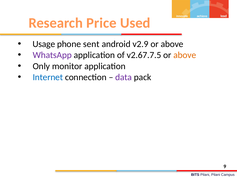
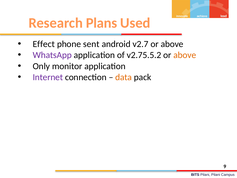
Price: Price -> Plans (102, 23)
Usage: Usage -> Effect (44, 44)
v2.9: v2.9 -> v2.7 (141, 44)
v2.67.7.5: v2.67.7.5 -> v2.75.5.2 (144, 55)
Internet colour: blue -> purple (48, 77)
data colour: purple -> orange (124, 77)
